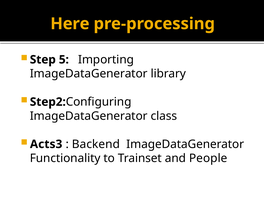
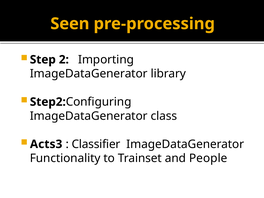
Here: Here -> Seen (70, 24)
5: 5 -> 2 (64, 60)
Backend: Backend -> Classifier (96, 144)
